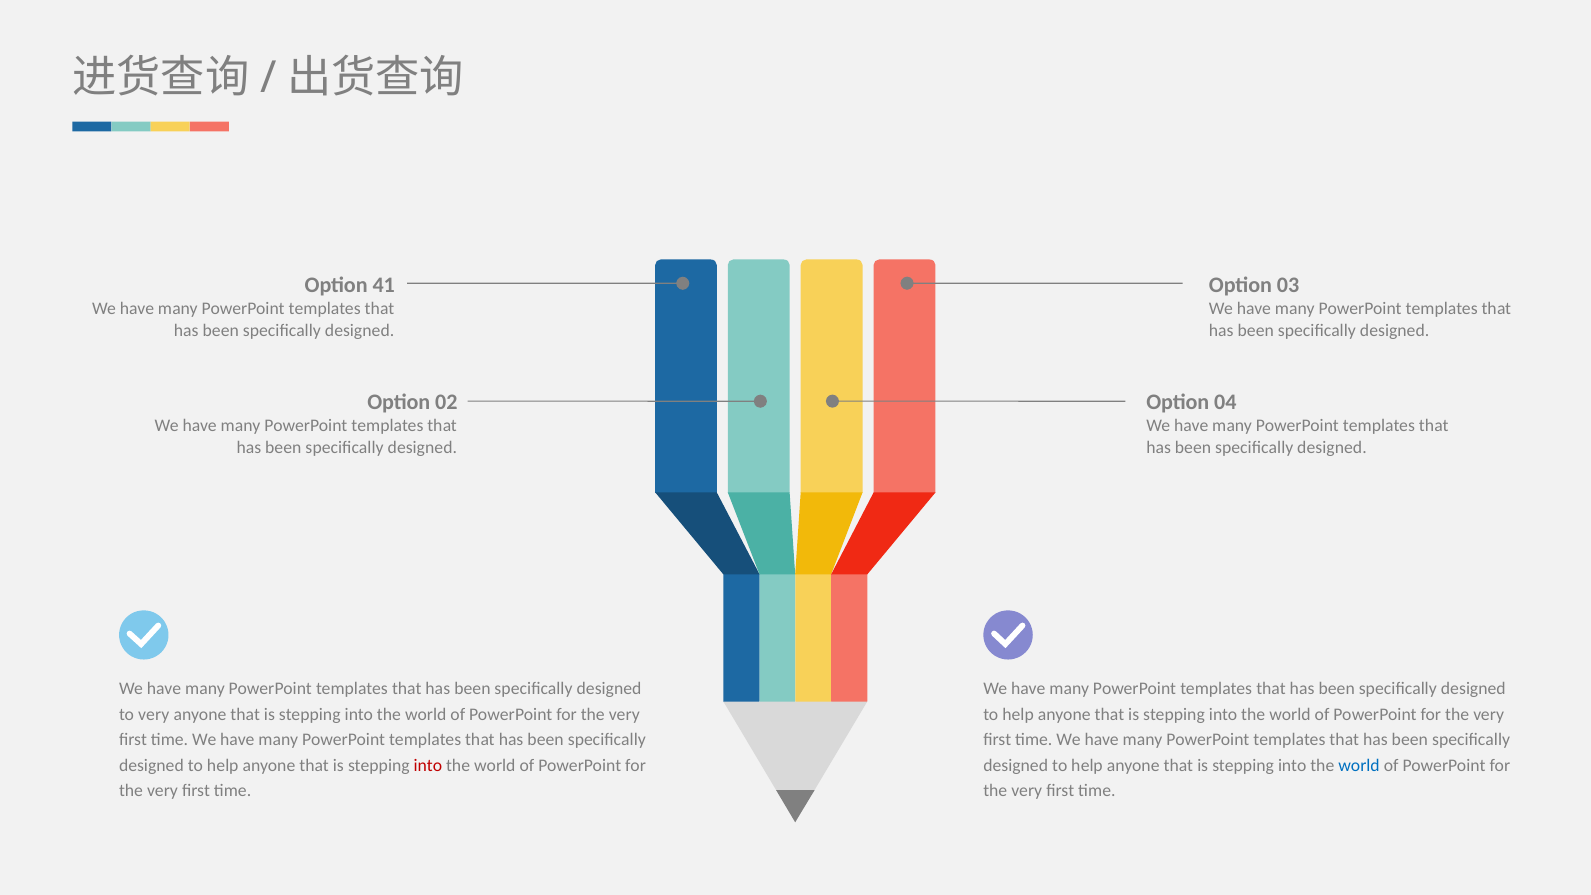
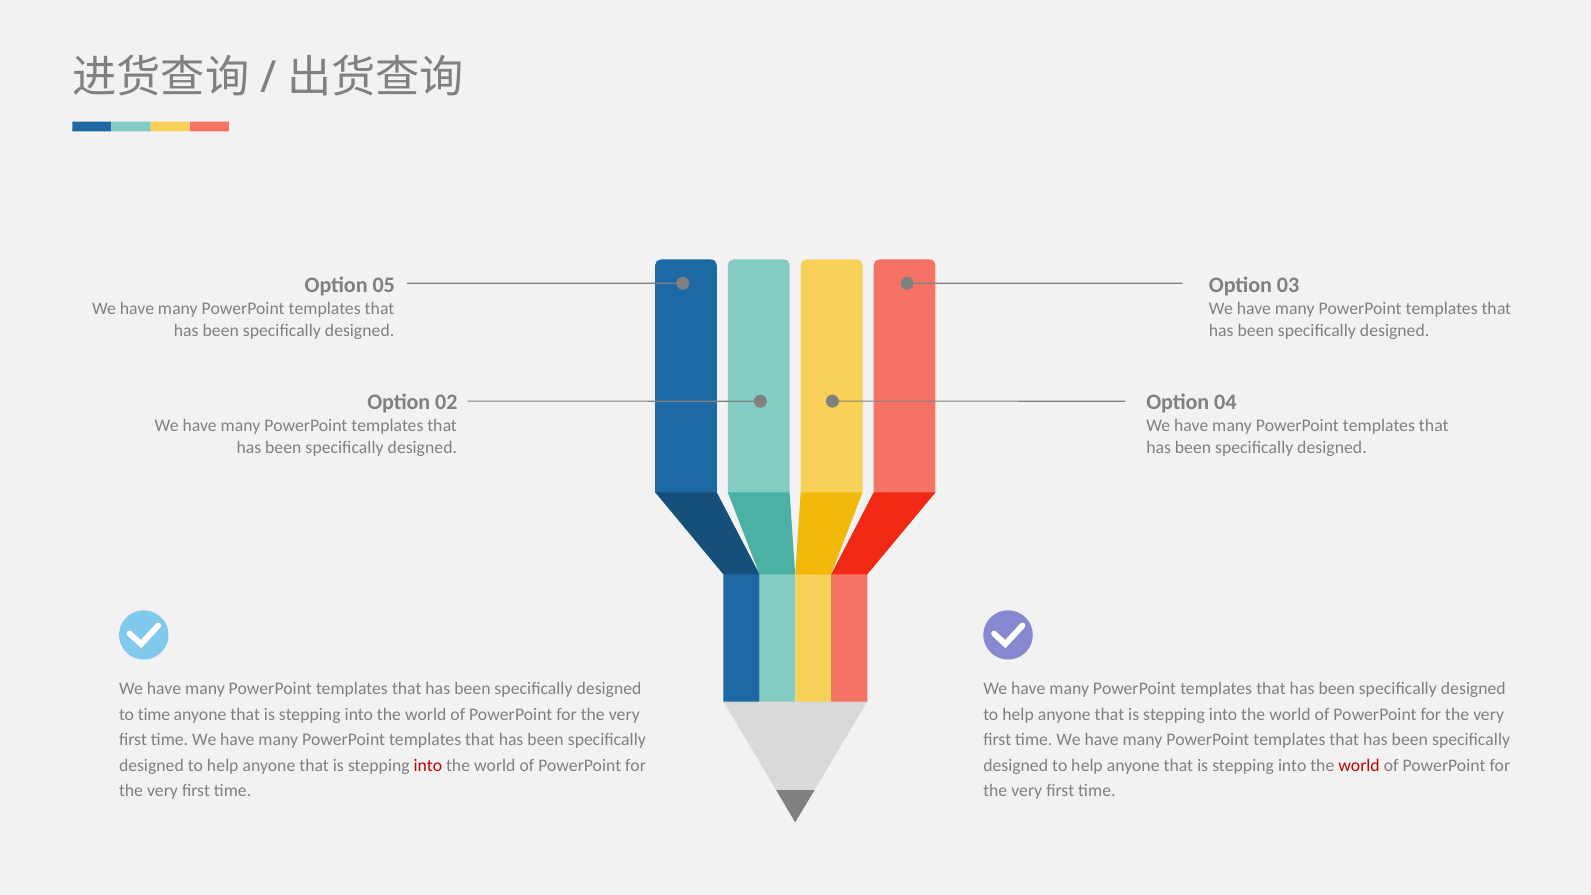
41: 41 -> 05 (384, 286)
to very: very -> time (154, 714)
world colour: blue -> red (1359, 765)
